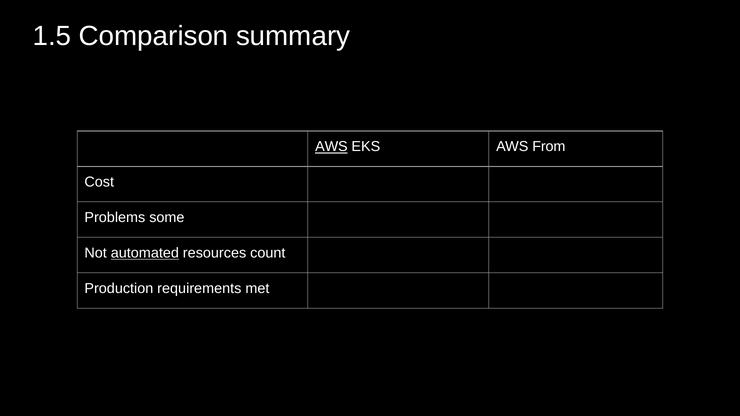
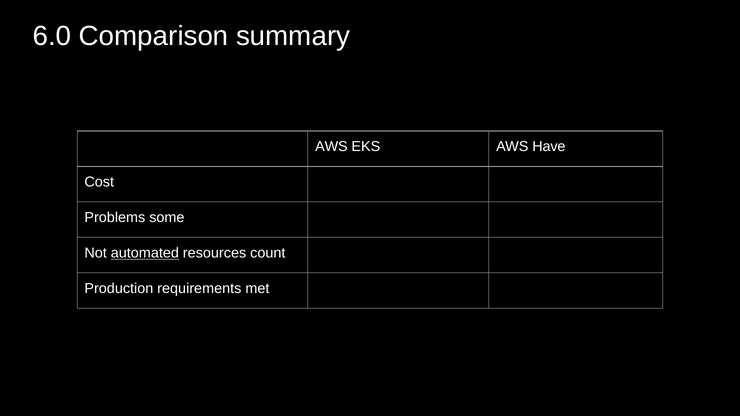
1.5: 1.5 -> 6.0 (52, 36)
AWS underline: present -> none (331, 147)
From: From -> Have (549, 147)
